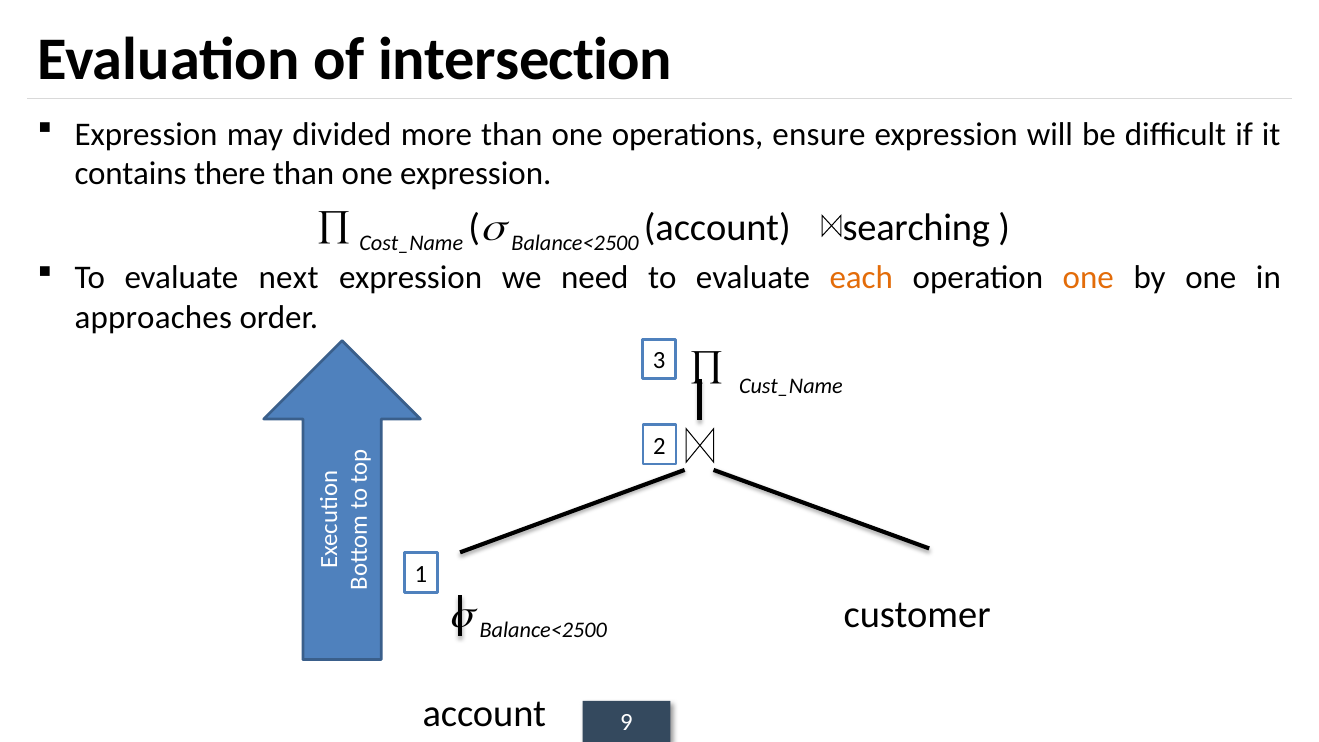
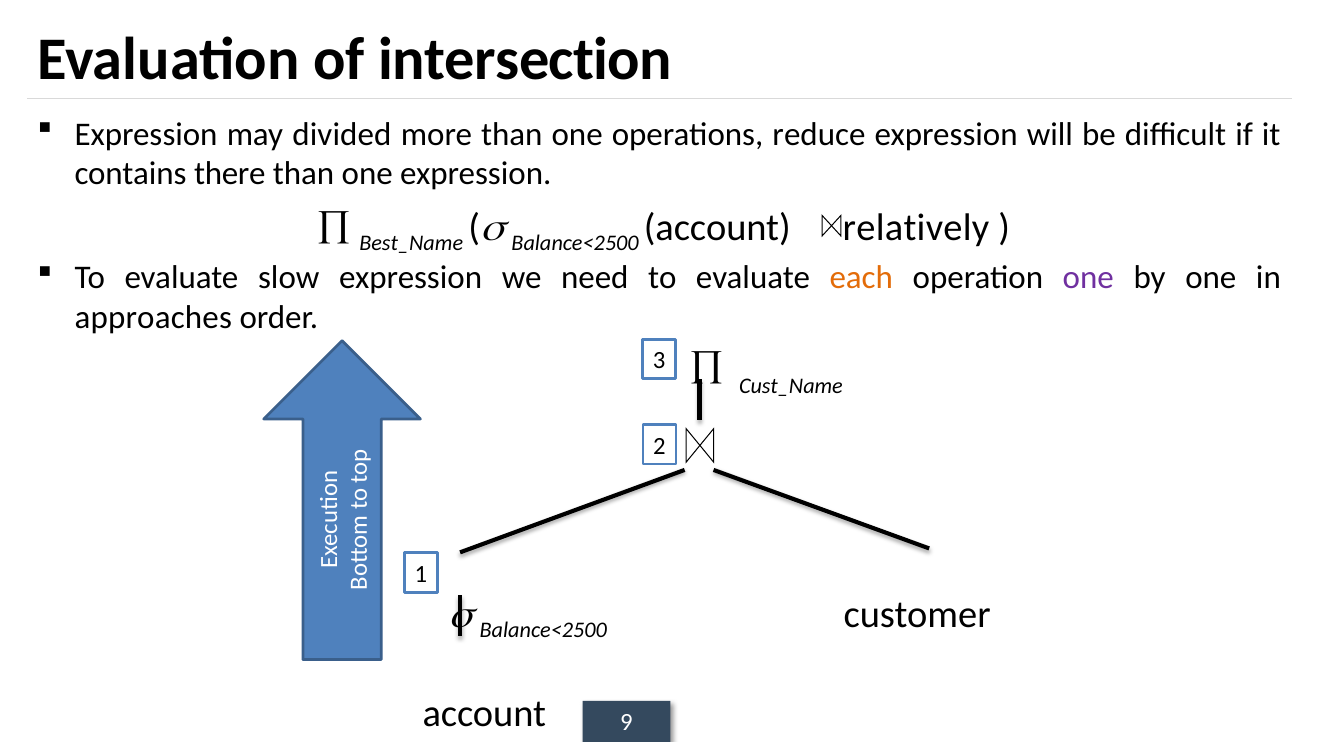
ensure: ensure -> reduce (819, 134)
Cost_Name: Cost_Name -> Best_Name (411, 243)
searching: searching -> relatively (916, 228)
next: next -> slow (289, 278)
one colour: orange -> purple (1088, 278)
